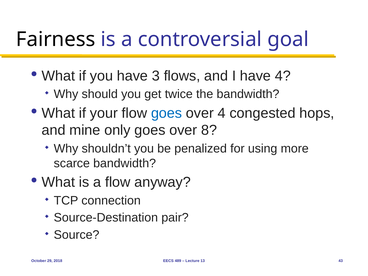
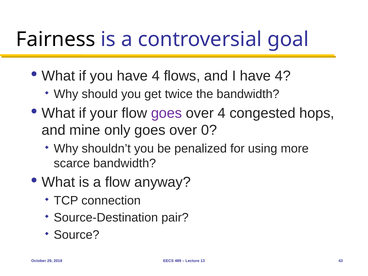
you have 3: 3 -> 4 (156, 76)
goes colour: blue -> purple (167, 113)
8: 8 -> 0 (209, 130)
